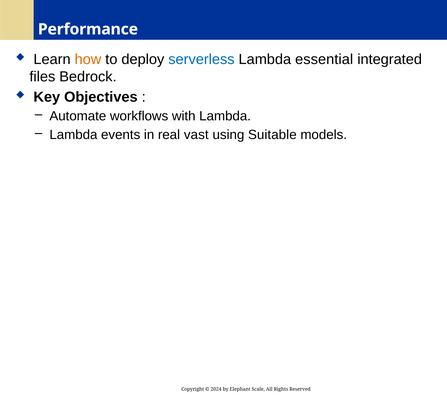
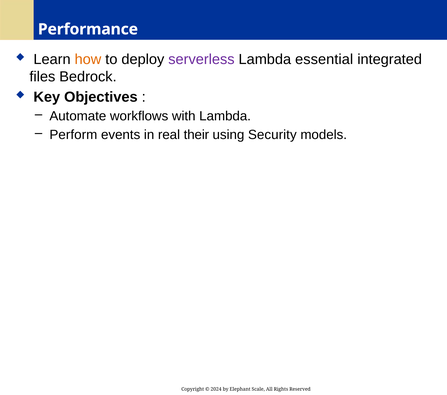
serverless colour: blue -> purple (201, 59)
Lambda: Lambda -> Perform (73, 135)
vast: vast -> their (196, 135)
Suitable: Suitable -> Security (272, 135)
